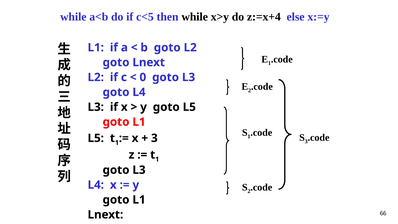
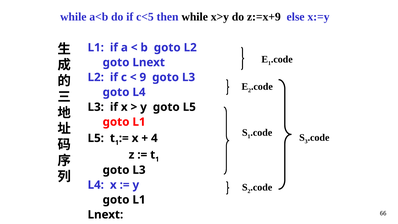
z:=x+4: z:=x+4 -> z:=x+9 (264, 17)
0: 0 -> 9 (143, 77)
3: 3 -> 4 (154, 138)
